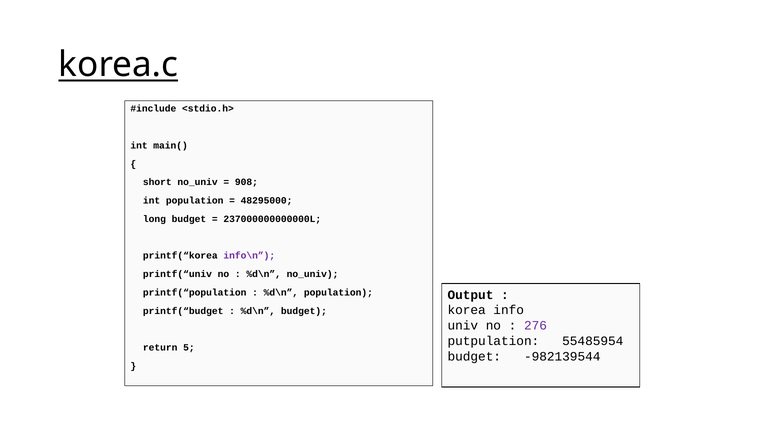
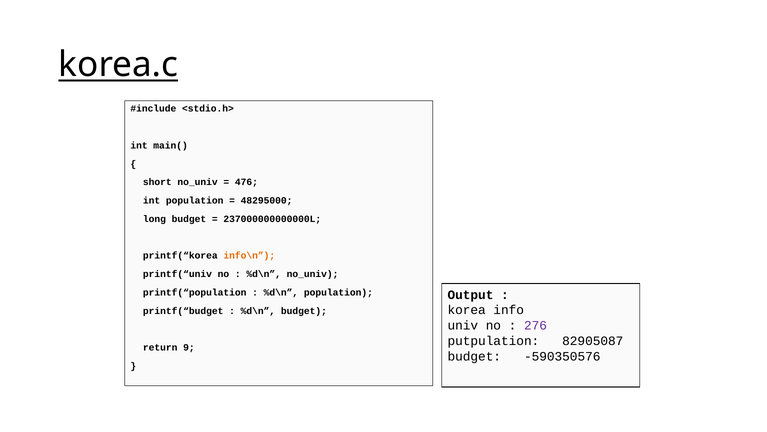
908: 908 -> 476 (246, 182)
info\n colour: purple -> orange (249, 255)
55485954: 55485954 -> 82905087 (593, 341)
5: 5 -> 9 (189, 347)
-982139544: -982139544 -> -590350576 (562, 356)
